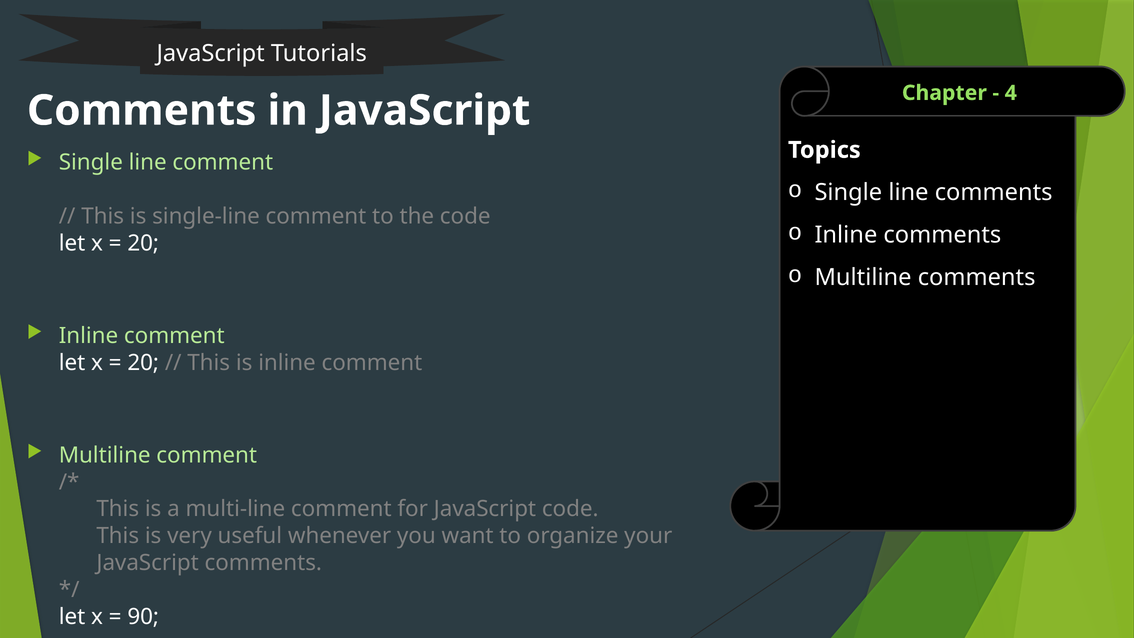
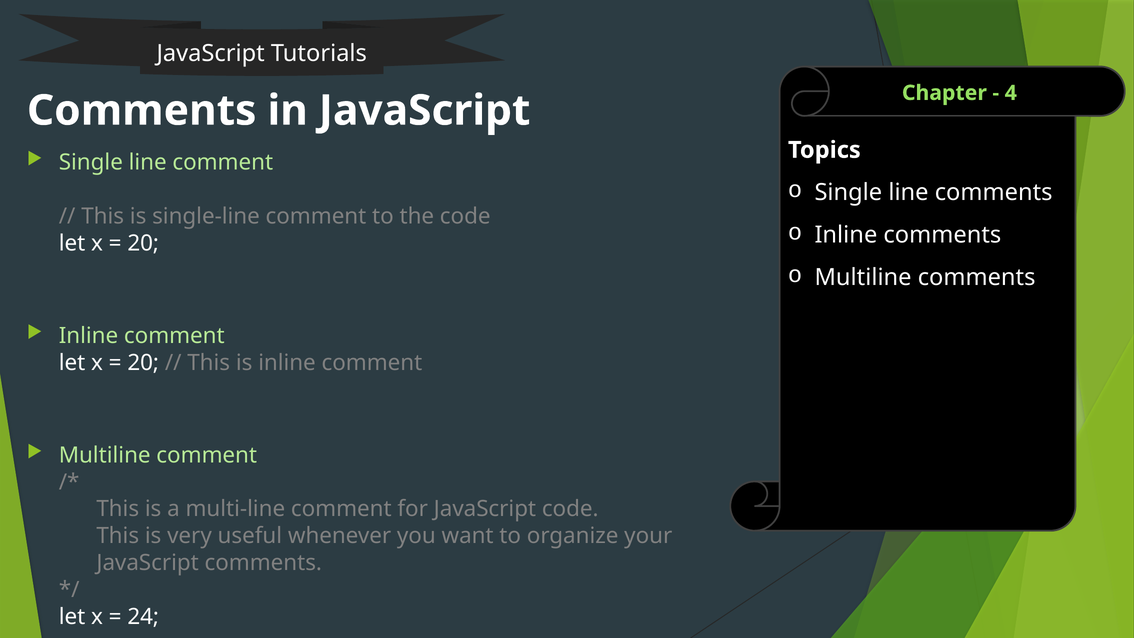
90: 90 -> 24 (143, 617)
